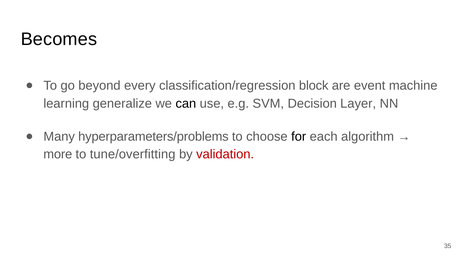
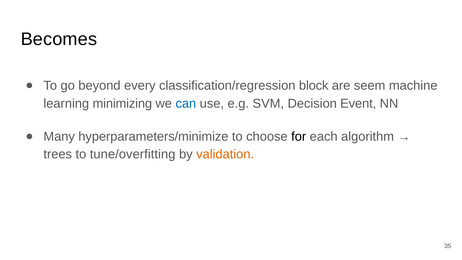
event: event -> seem (370, 86)
generalize: generalize -> minimizing (122, 103)
can colour: black -> blue (186, 103)
Layer: Layer -> Event (358, 103)
hyperparameters/problems: hyperparameters/problems -> hyperparameters/minimize (153, 137)
more: more -> trees (58, 154)
validation colour: red -> orange (225, 154)
